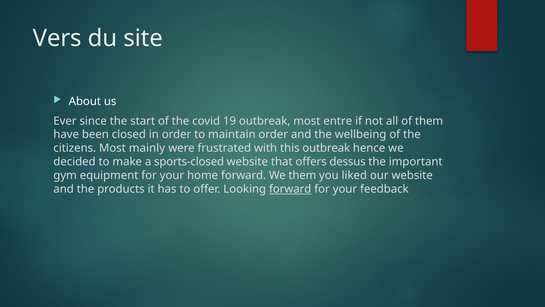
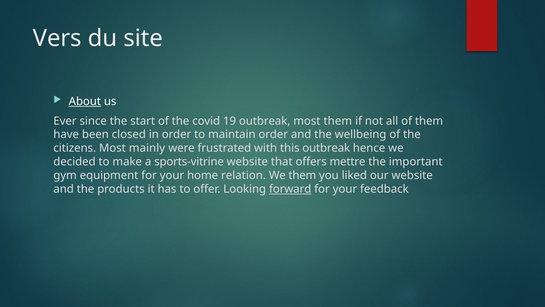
About underline: none -> present (85, 101)
most entre: entre -> them (338, 121)
sports-closed: sports-closed -> sports-vitrine (189, 162)
dessus: dessus -> mettre (348, 162)
home forward: forward -> relation (243, 175)
